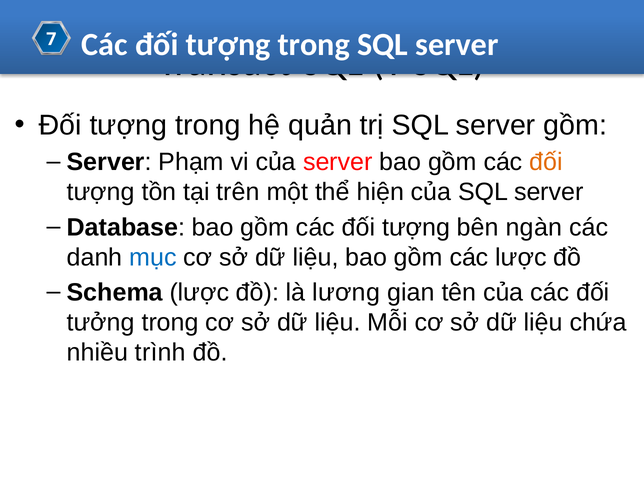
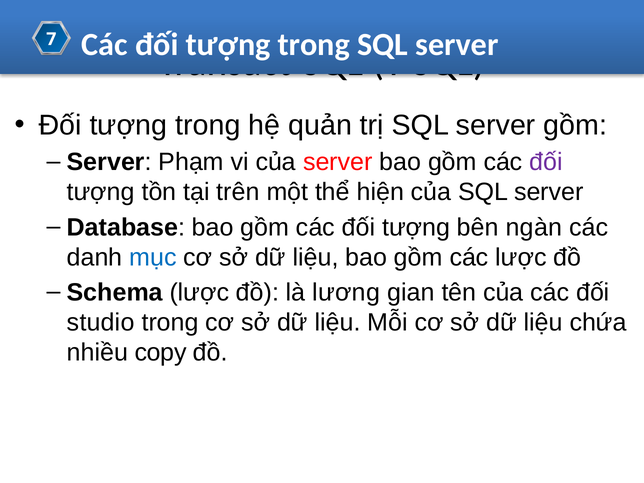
đối colour: orange -> purple (546, 162)
tưởng: tưởng -> studio (101, 323)
trình: trình -> copy (161, 353)
